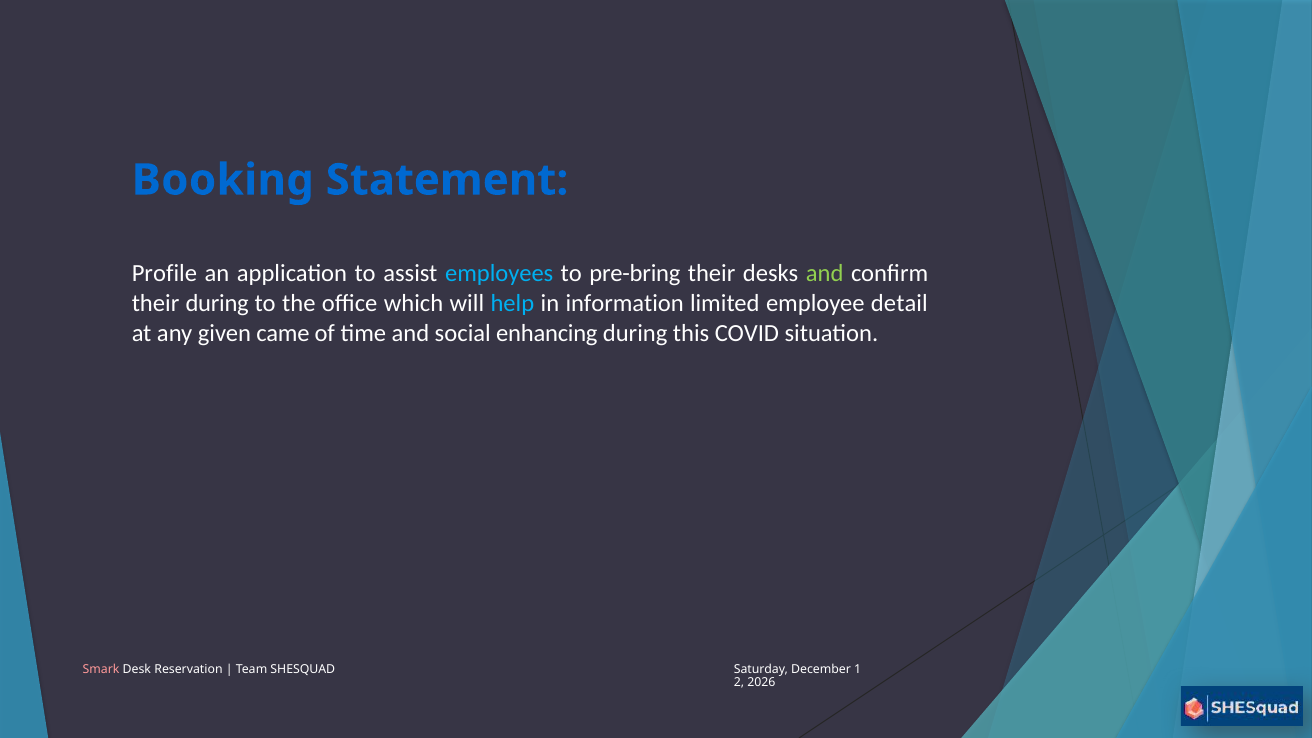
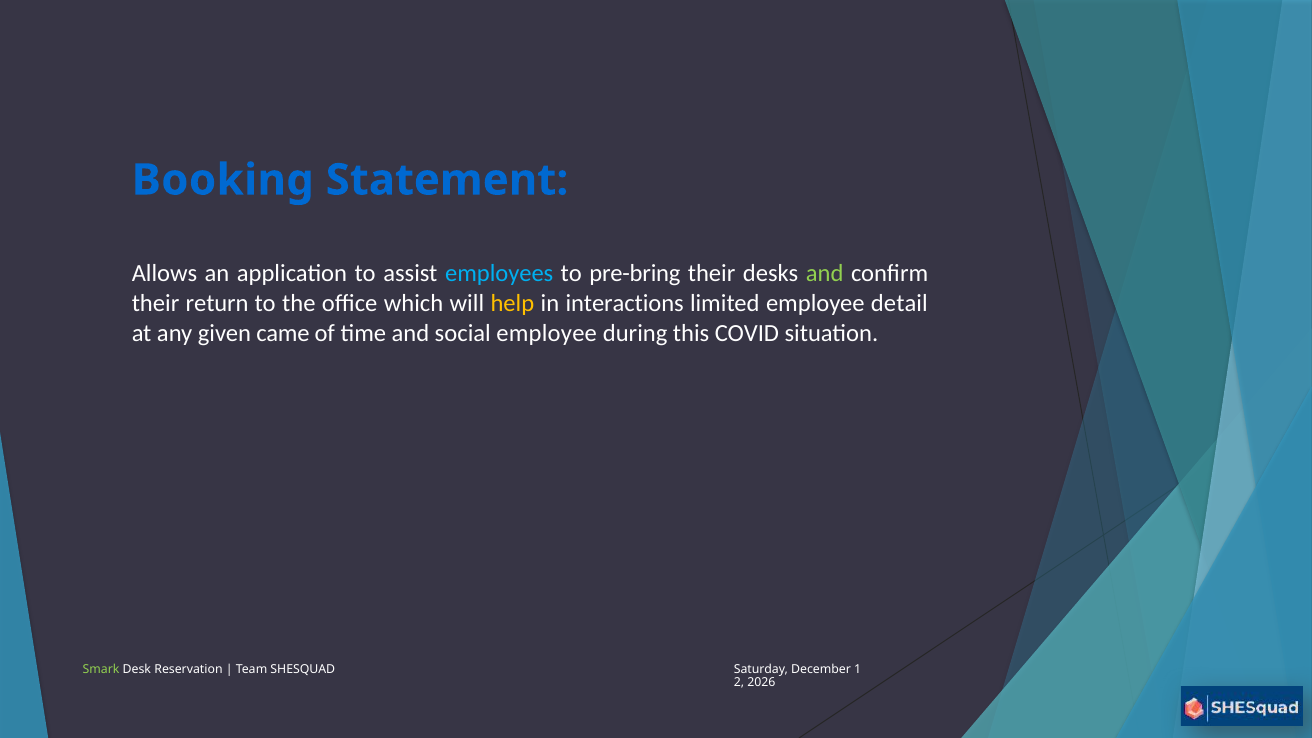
Profile: Profile -> Allows (164, 274)
their during: during -> return (217, 303)
help colour: light blue -> yellow (512, 303)
information: information -> interactions (625, 303)
social enhancing: enhancing -> employee (547, 333)
Smark colour: pink -> light green (101, 670)
